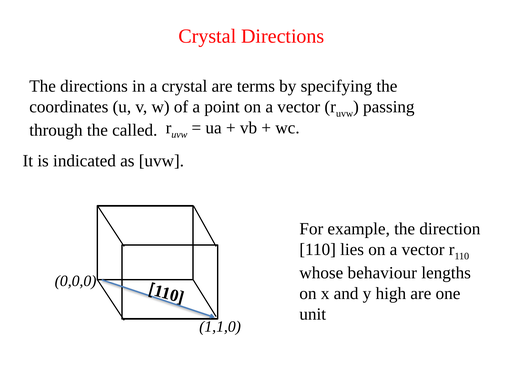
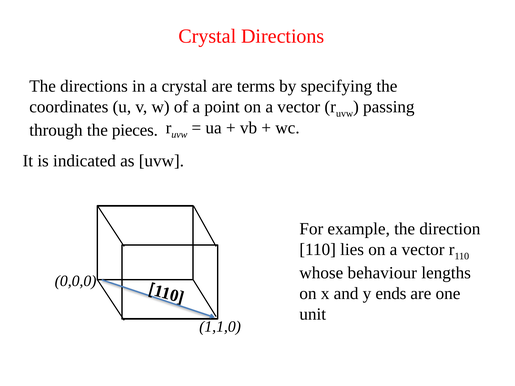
called: called -> pieces (135, 130)
high: high -> ends (391, 294)
